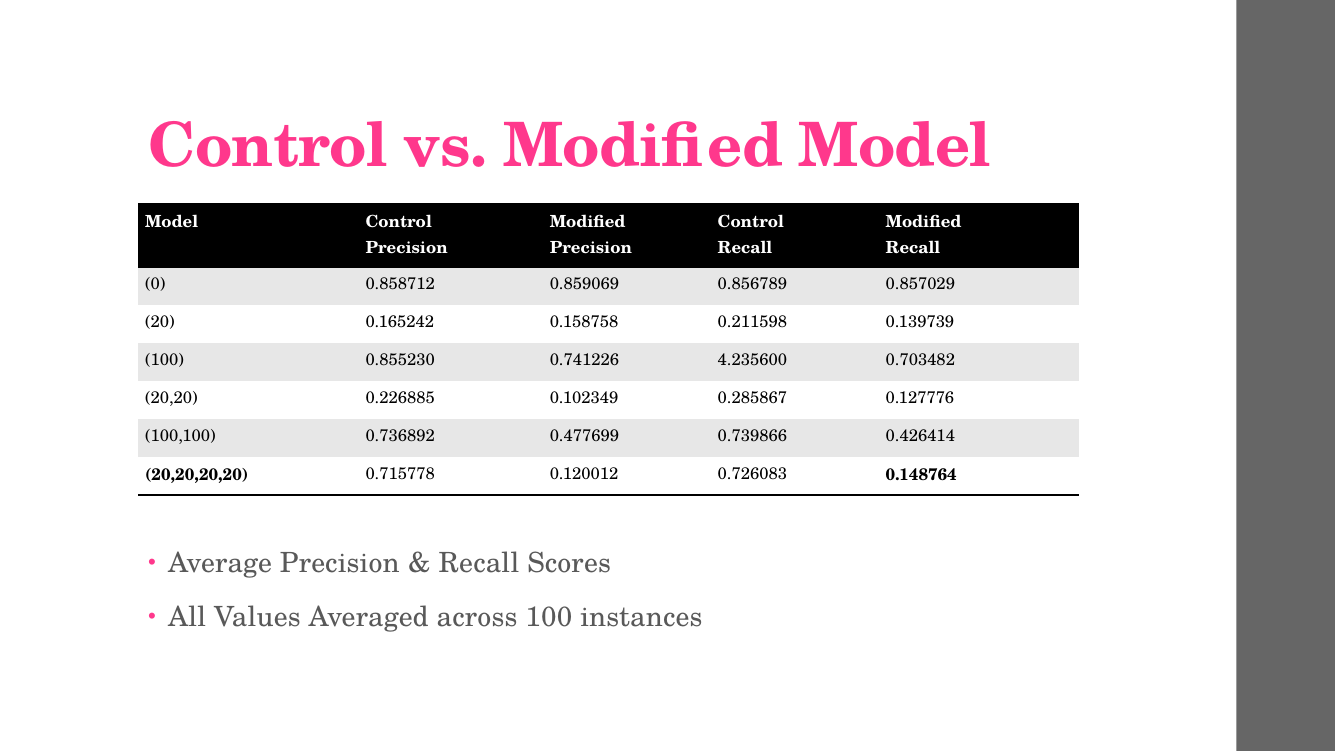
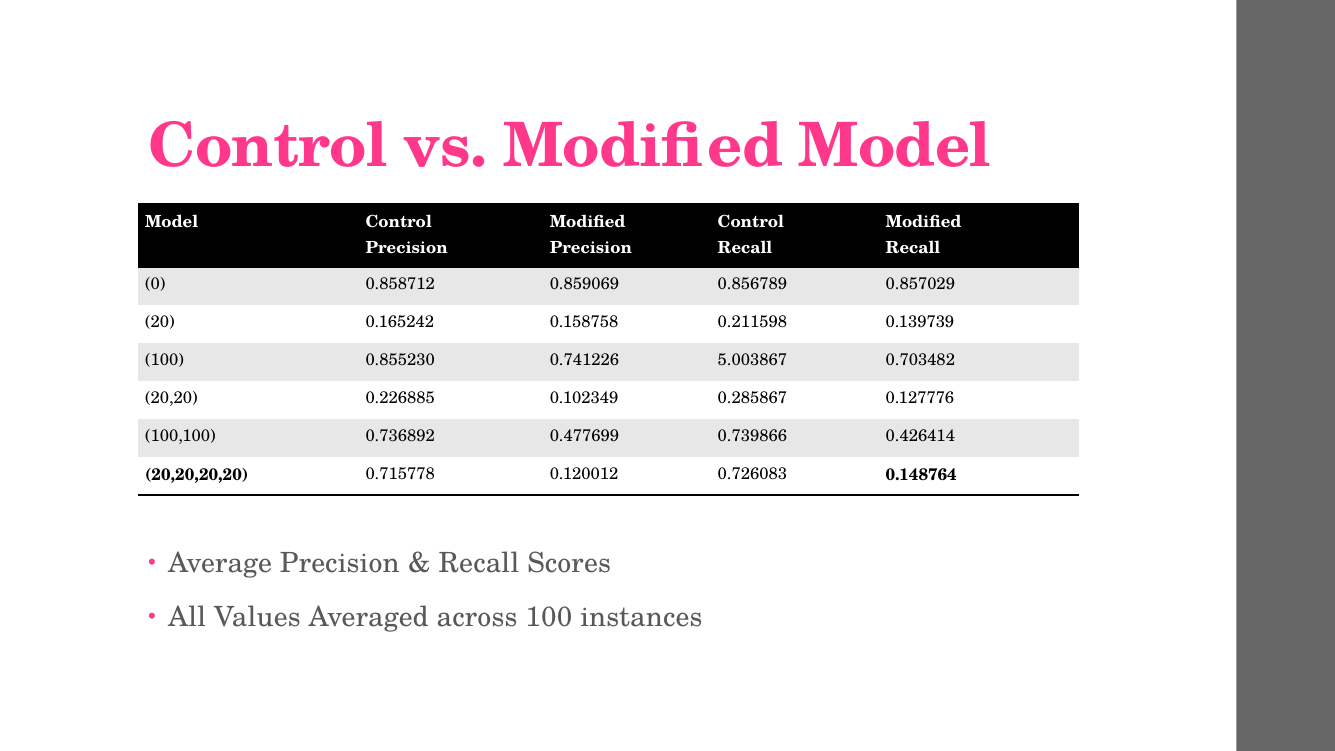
4.235600: 4.235600 -> 5.003867 (752, 360)
